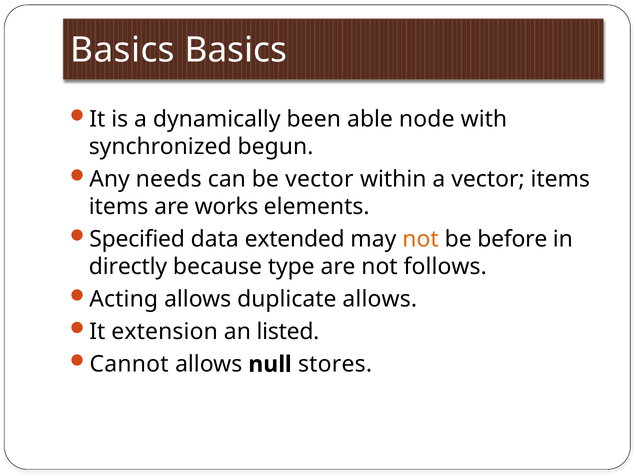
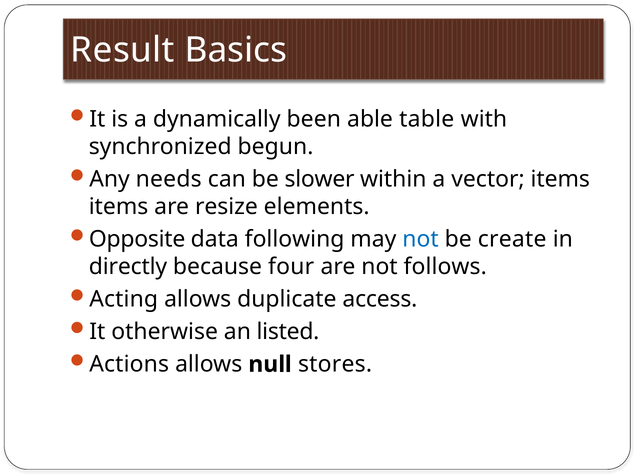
Basics: Basics -> Result (123, 50)
node: node -> table (427, 119)
be vector: vector -> slower (320, 179)
works: works -> resize (226, 207)
Specified: Specified -> Opposite (137, 239)
extended: extended -> following (295, 239)
not colour: orange -> blue (421, 239)
before: before -> create (512, 239)
type: type -> four (291, 267)
duplicate allows: allows -> access (380, 299)
extension: extension -> otherwise (165, 332)
Cannot: Cannot -> Actions (129, 364)
